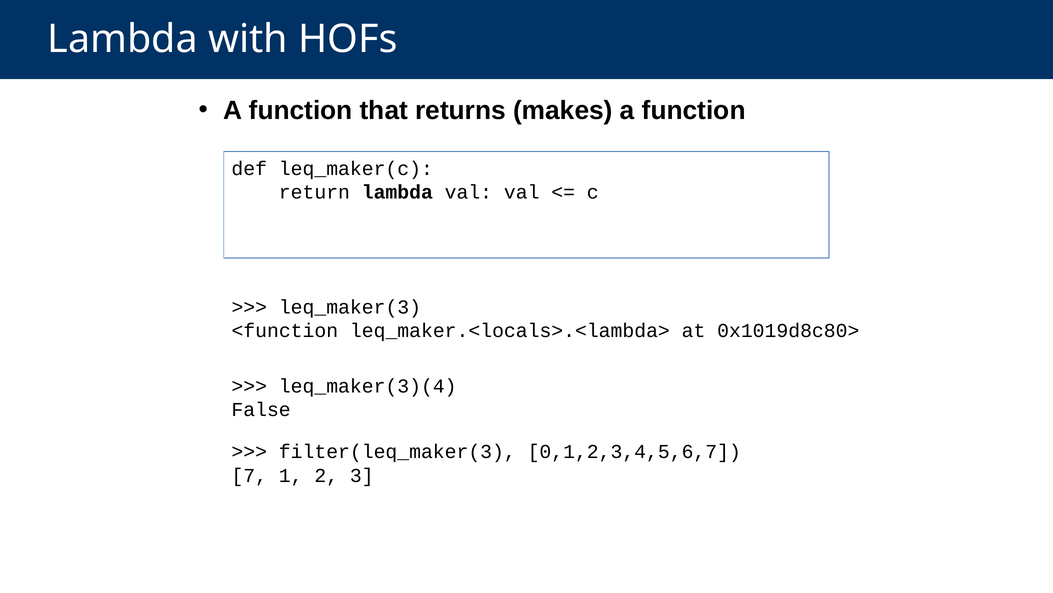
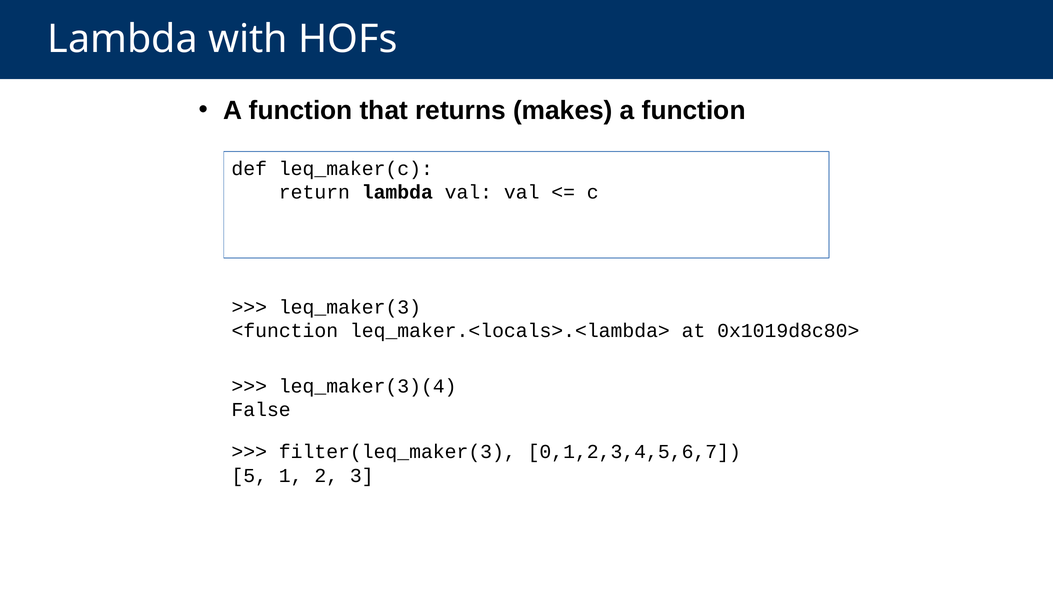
7: 7 -> 5 (249, 475)
